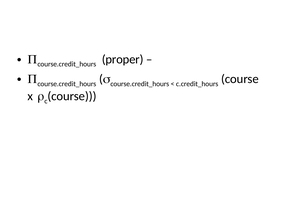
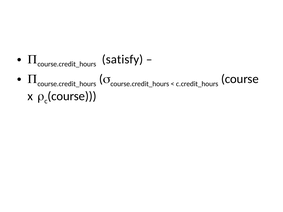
proper: proper -> satisfy (123, 59)
